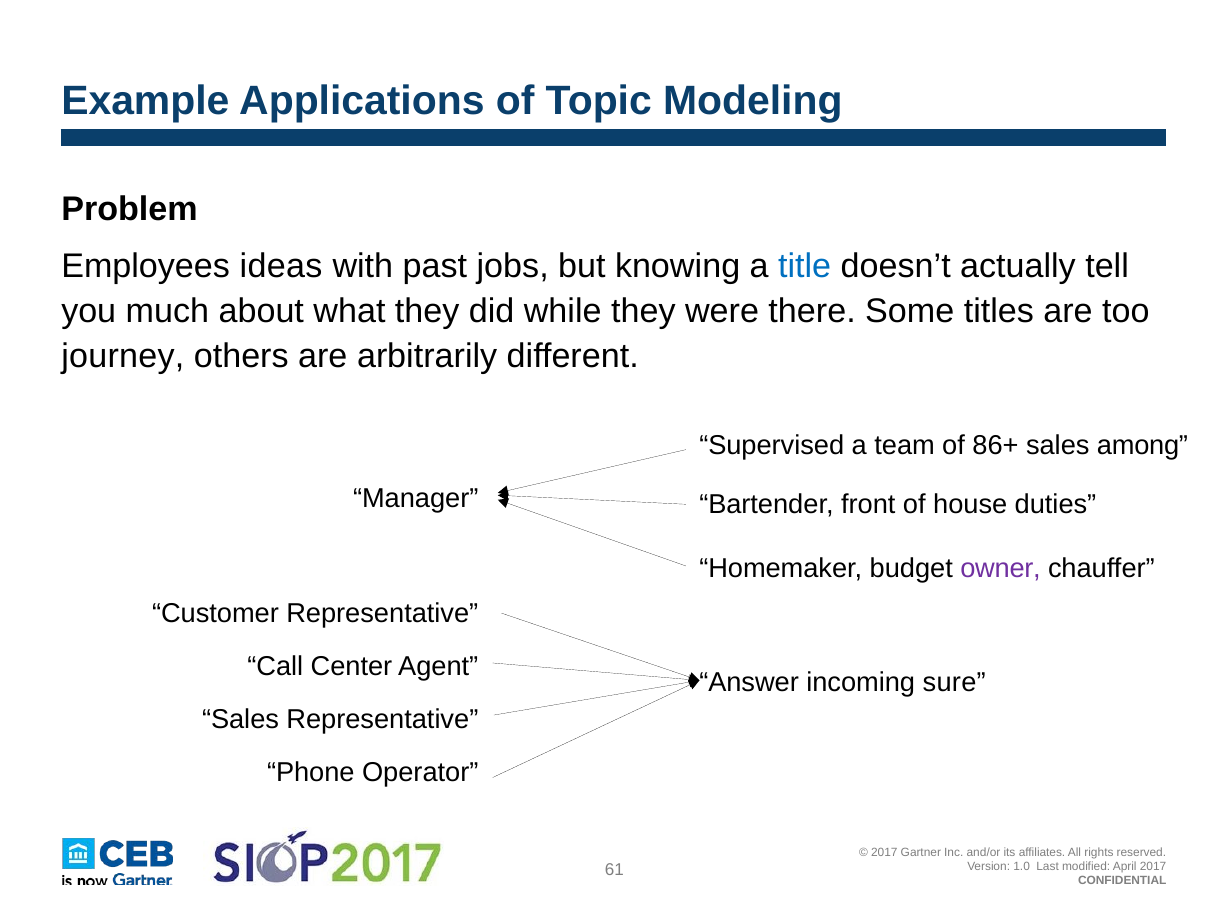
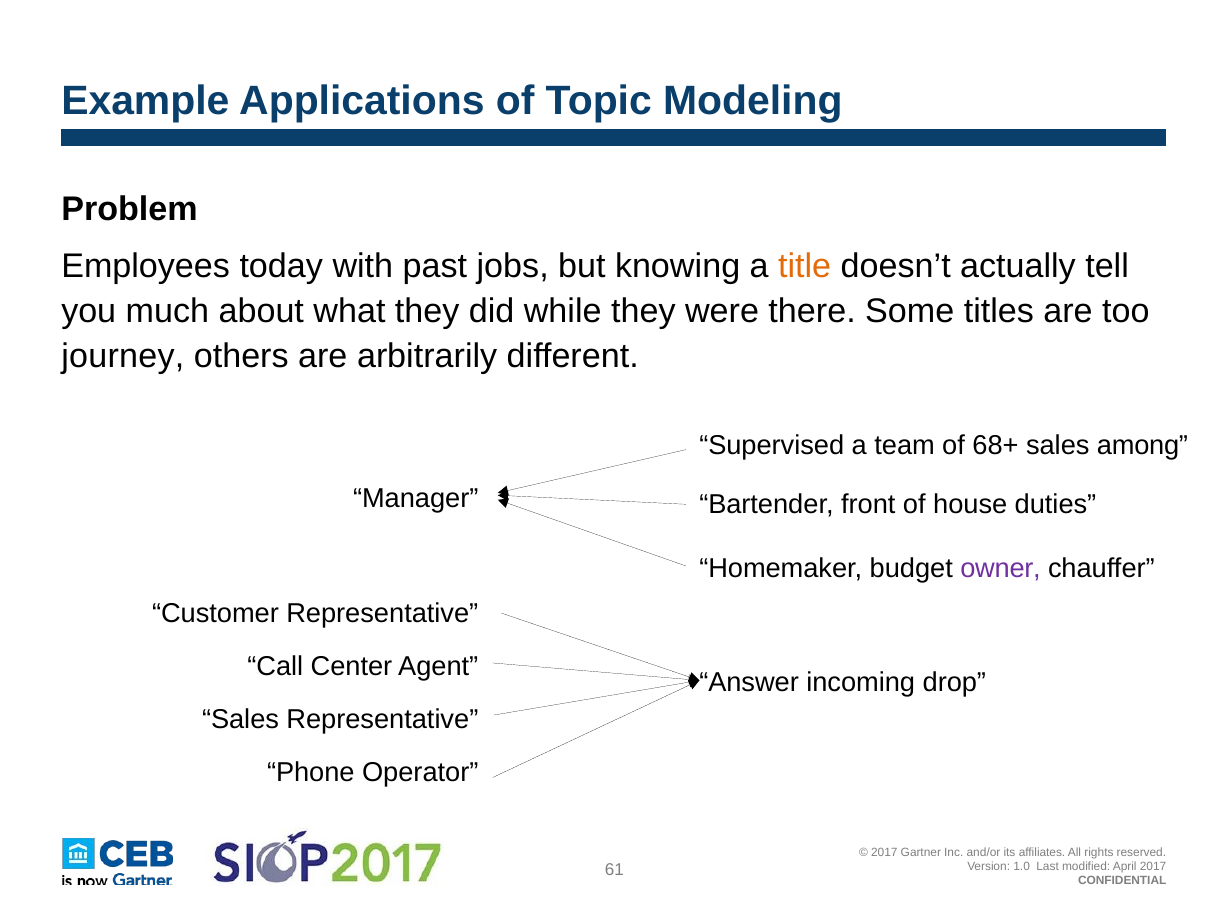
ideas: ideas -> today (281, 266)
title colour: blue -> orange (805, 266)
86+: 86+ -> 68+ (996, 445)
sure: sure -> drop (954, 682)
